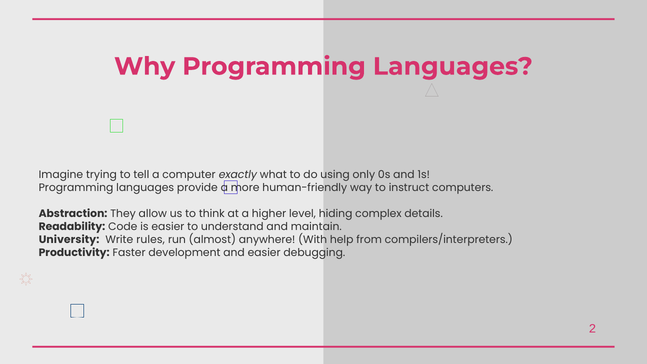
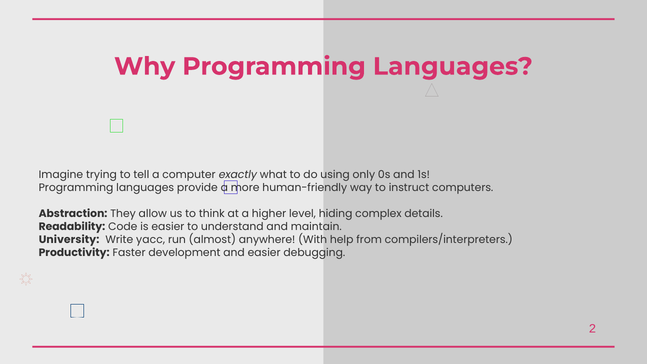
rules: rules -> yacc (151, 240)
